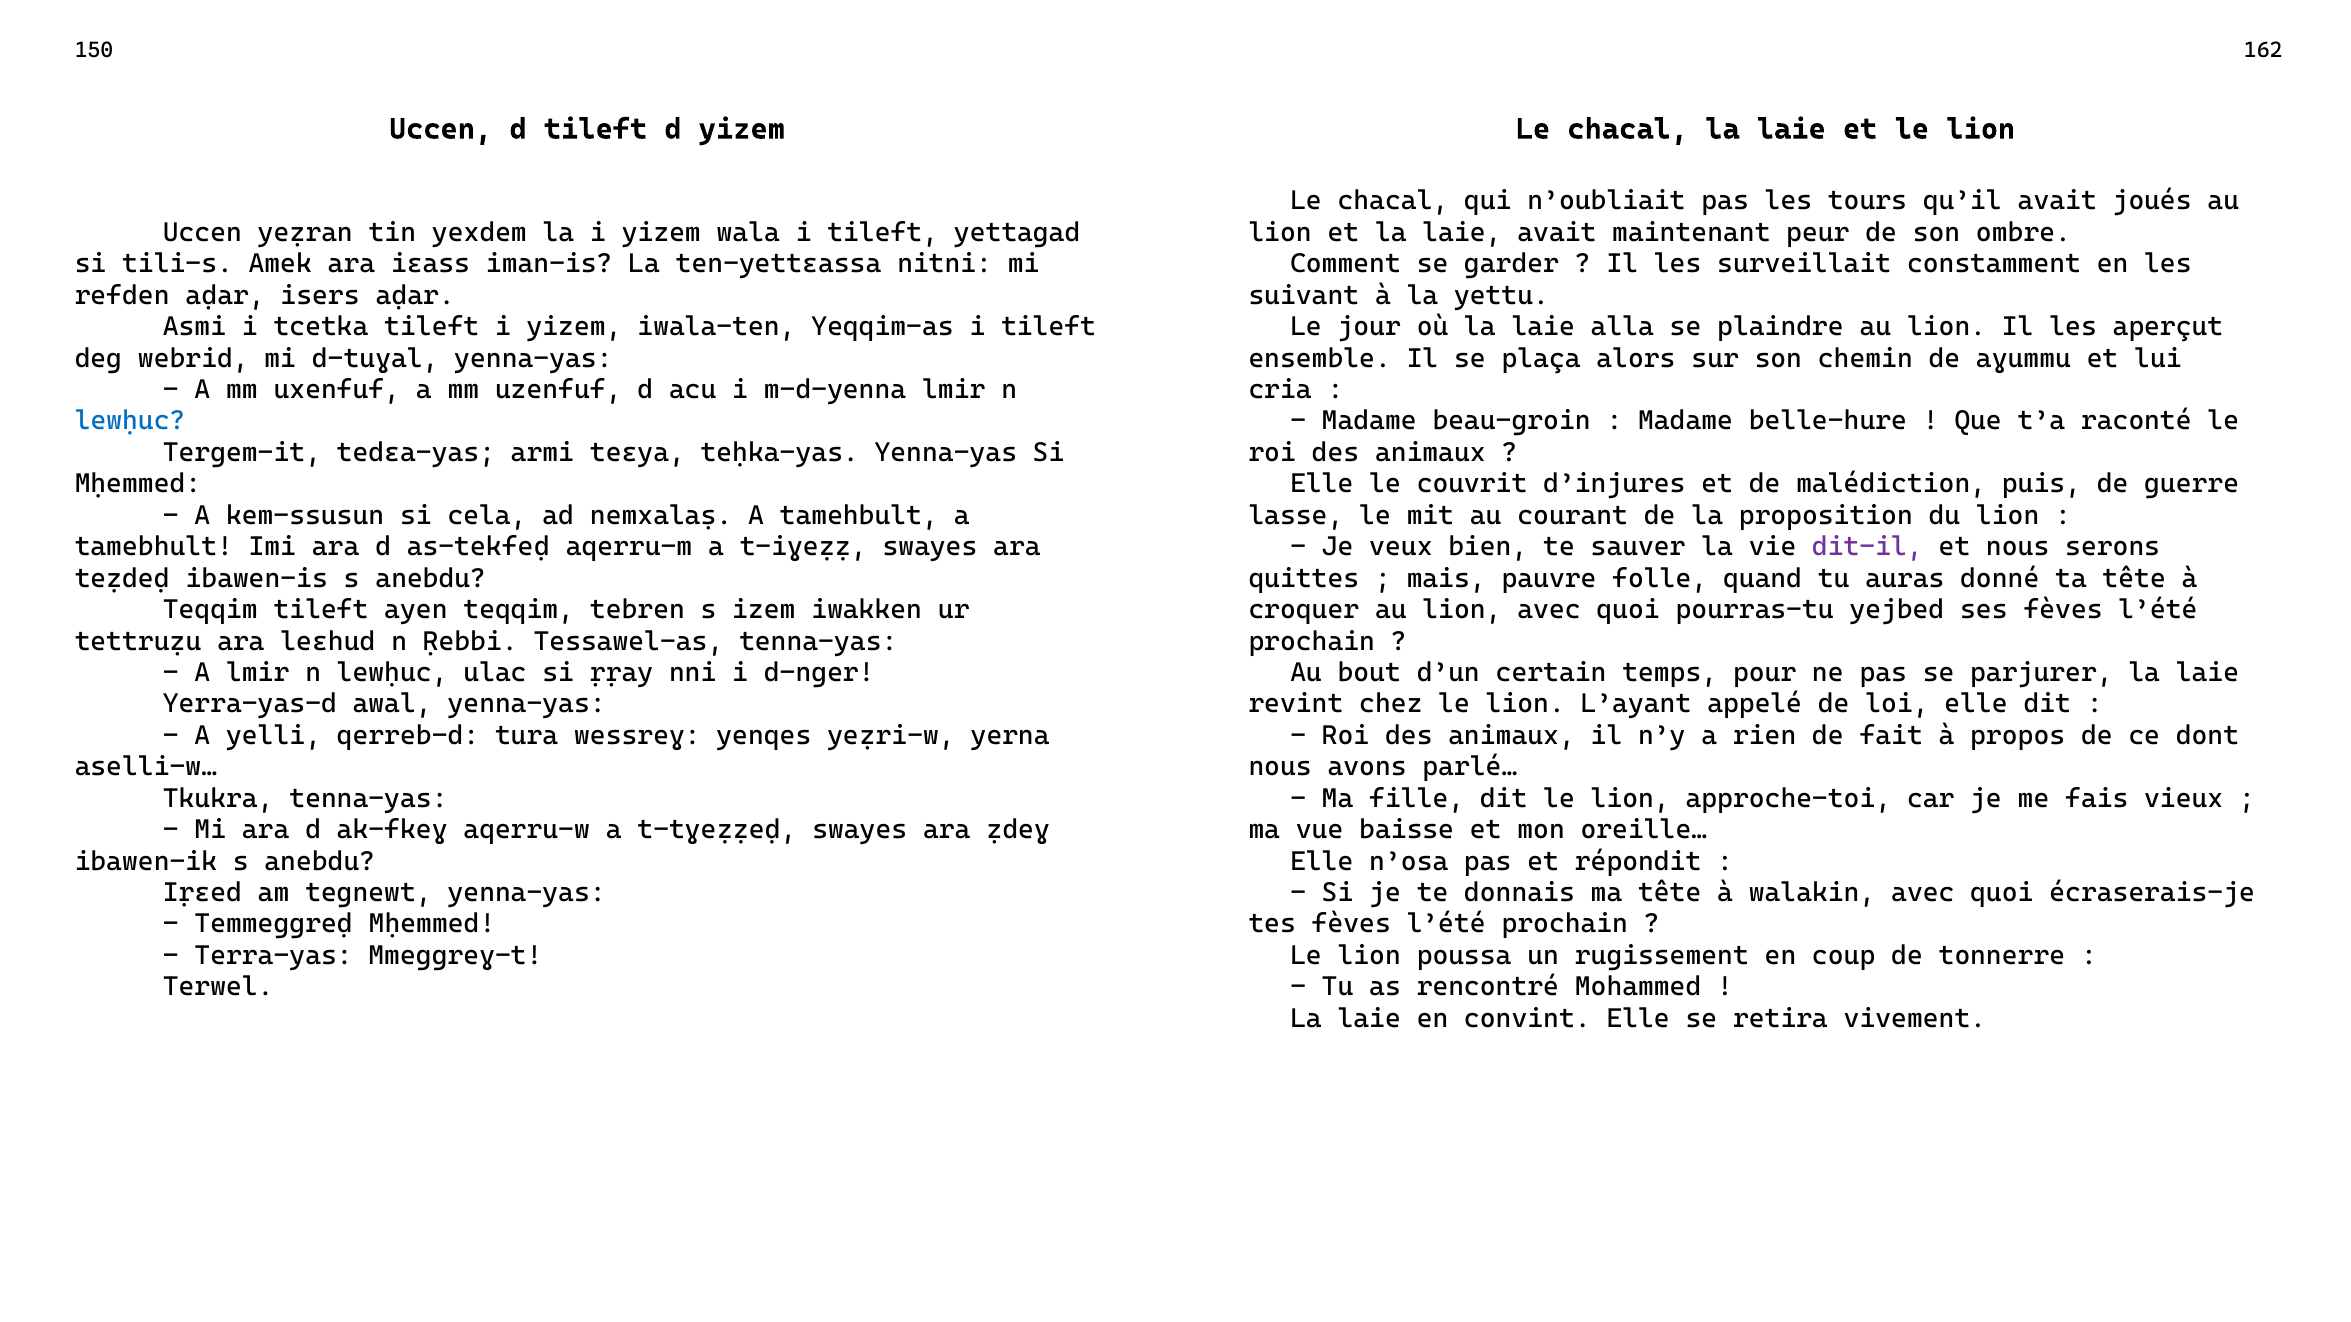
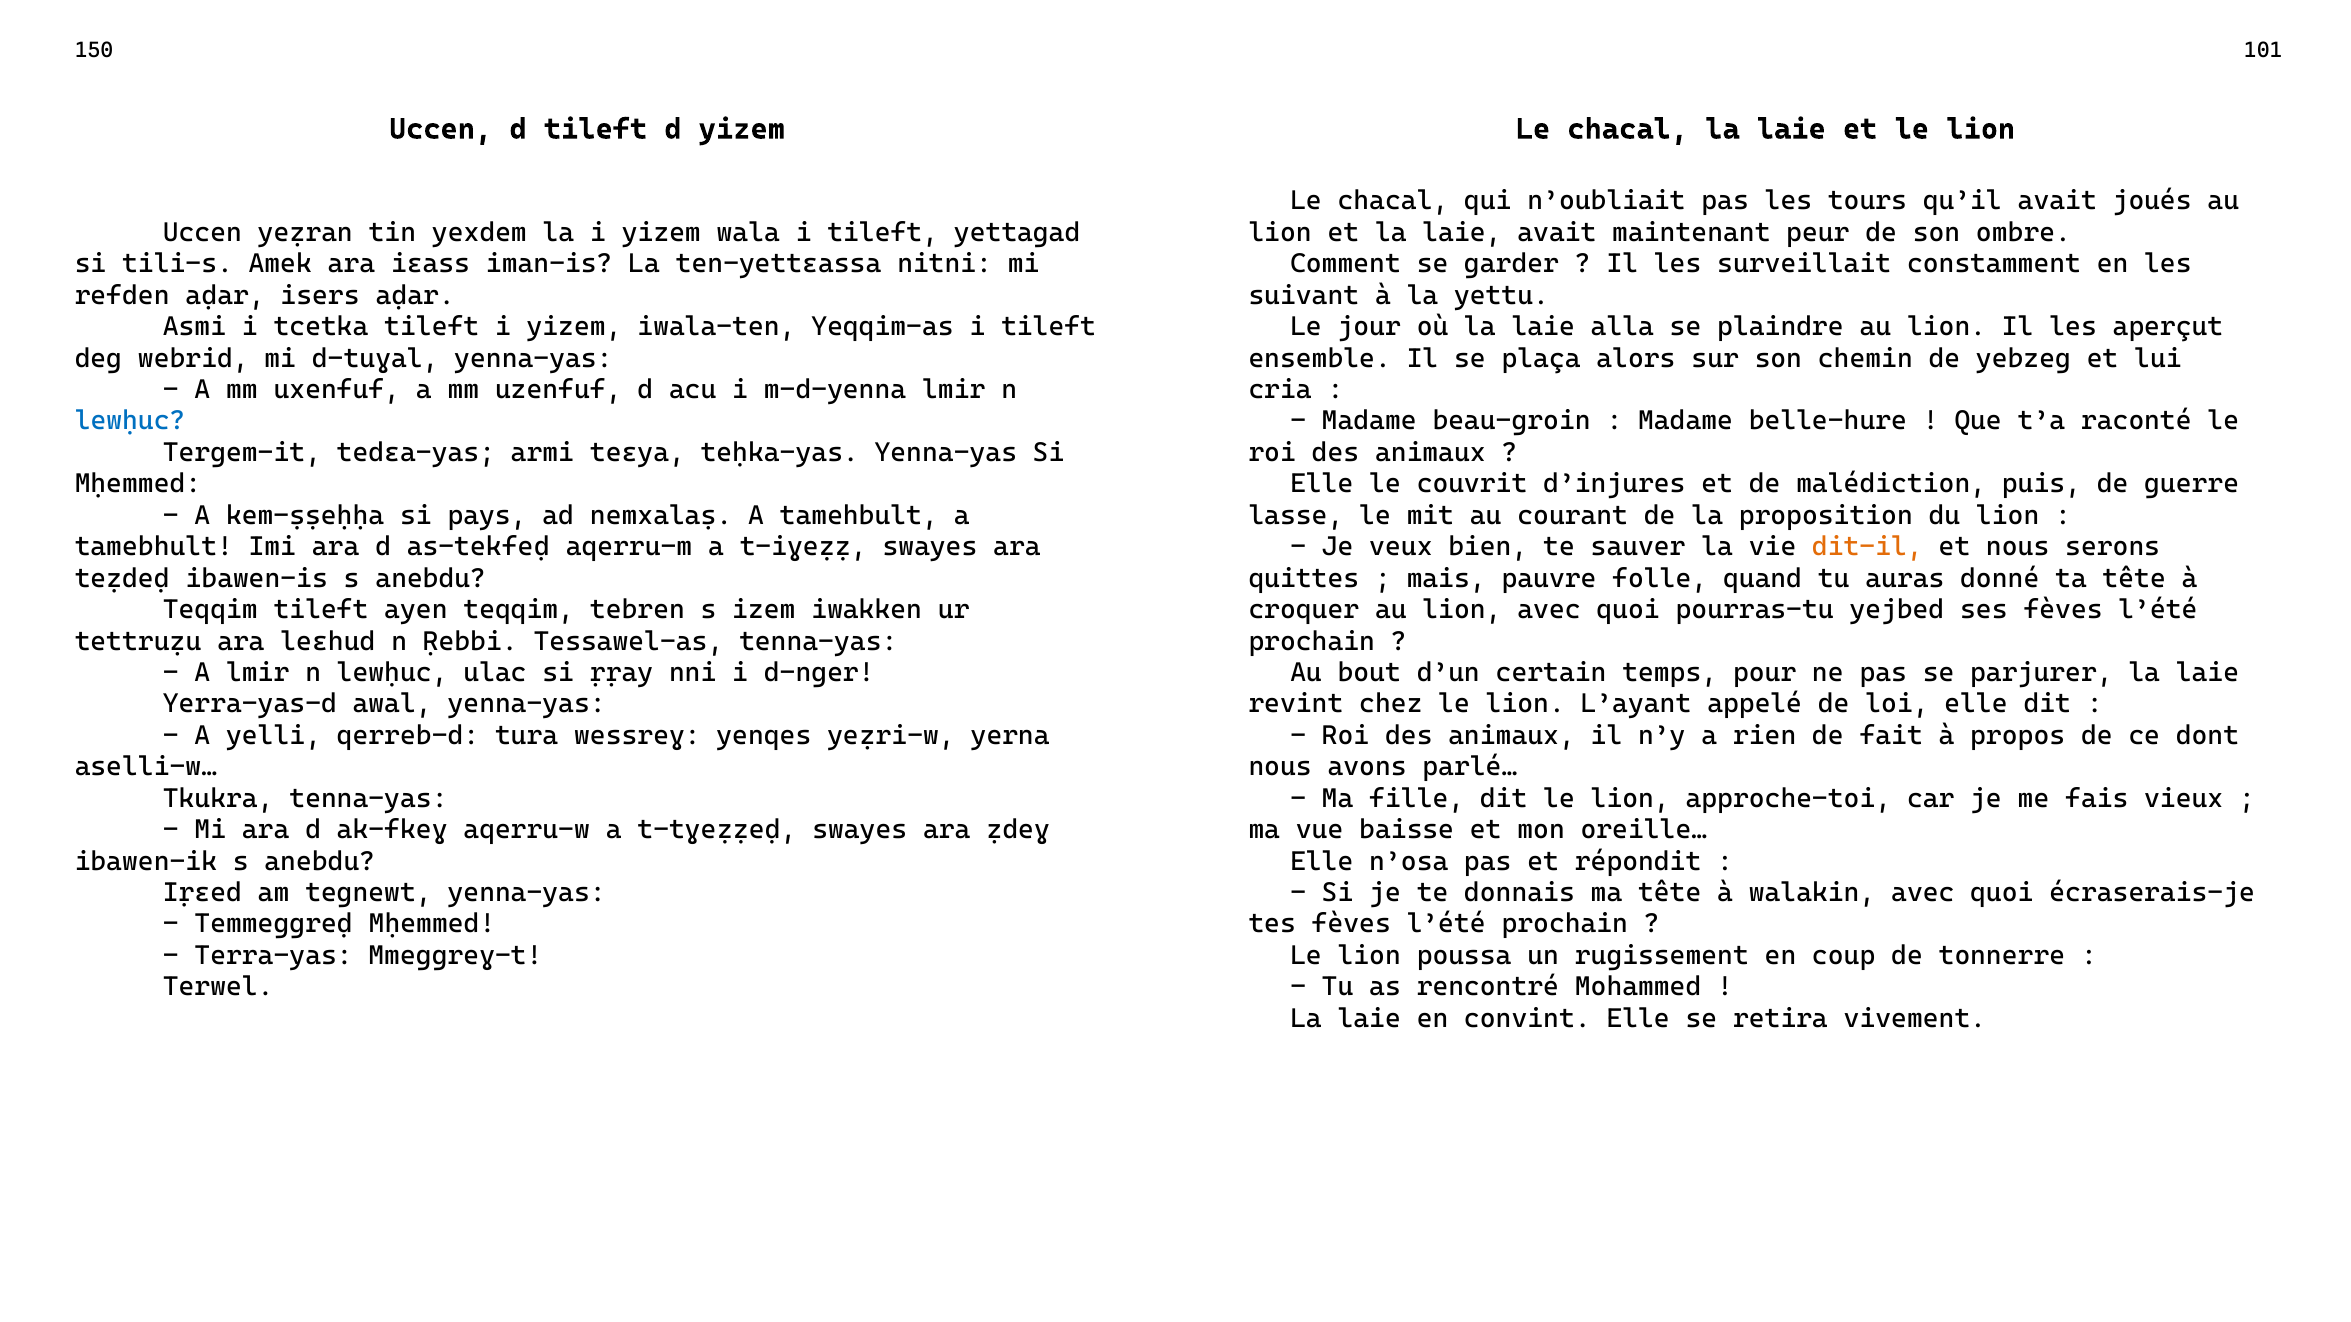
162: 162 -> 101 (2263, 51)
aɣummu: aɣummu -> yebzeg (2023, 358)
kem-ssusun: kem-ssusun -> kem-ṣṣeḥḥa (305, 516)
cela: cela -> pays (487, 516)
dit-il colour: purple -> orange (1867, 547)
